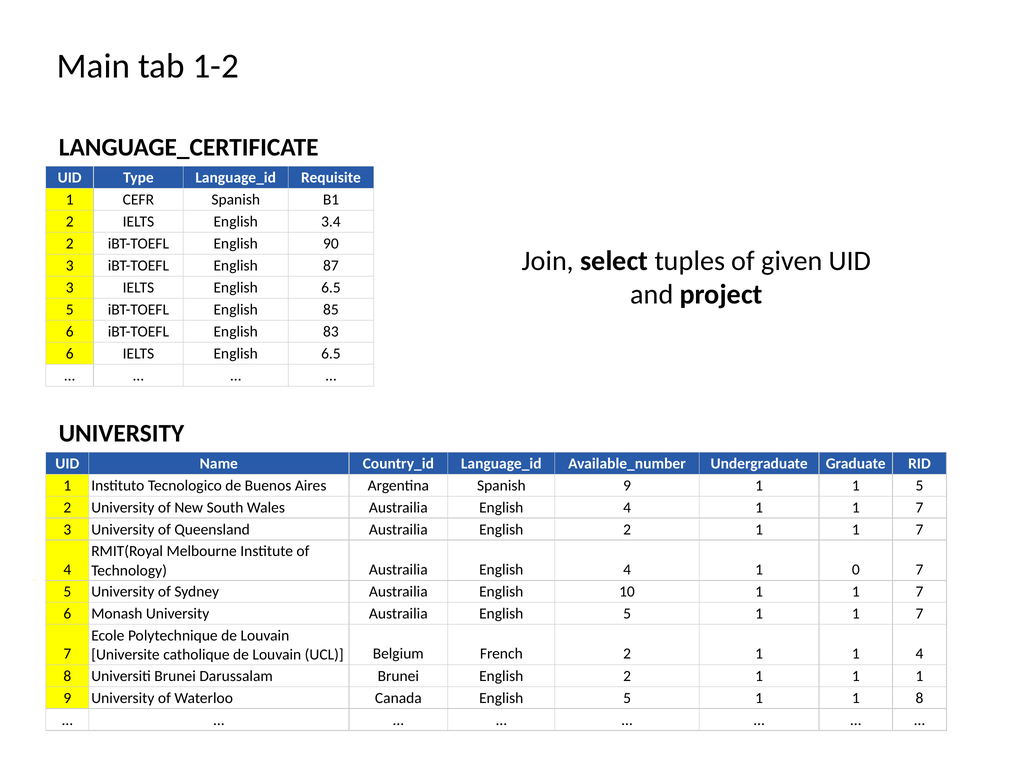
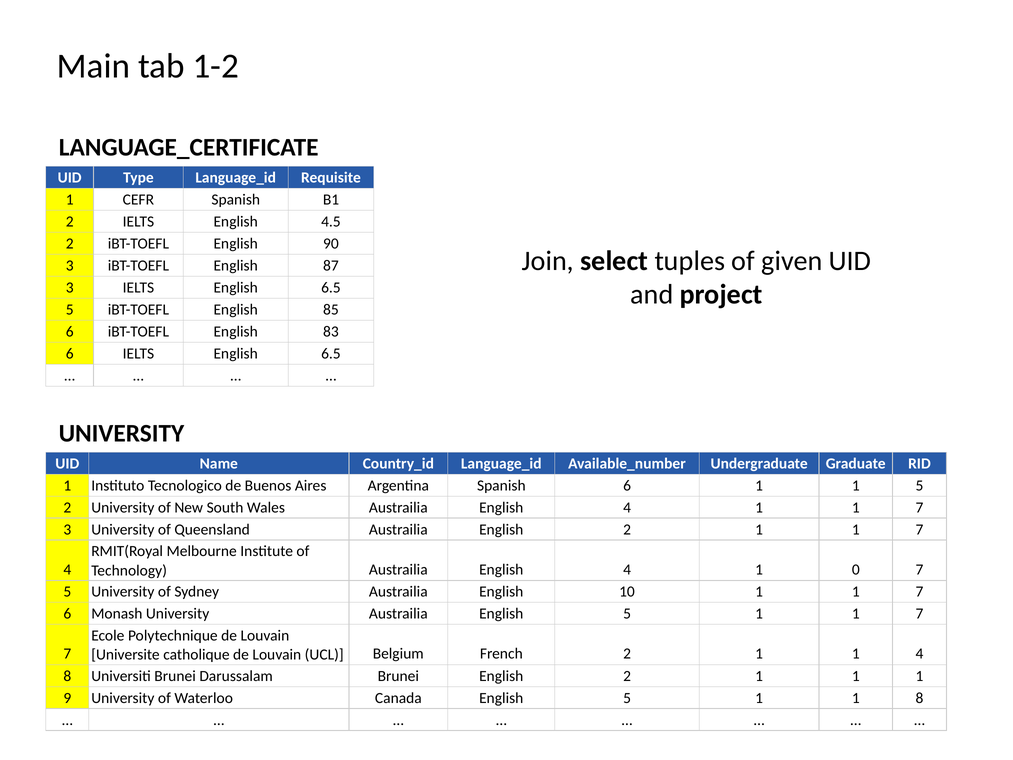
3.4: 3.4 -> 4.5 (331, 222)
Spanish 9: 9 -> 6 (627, 485)
